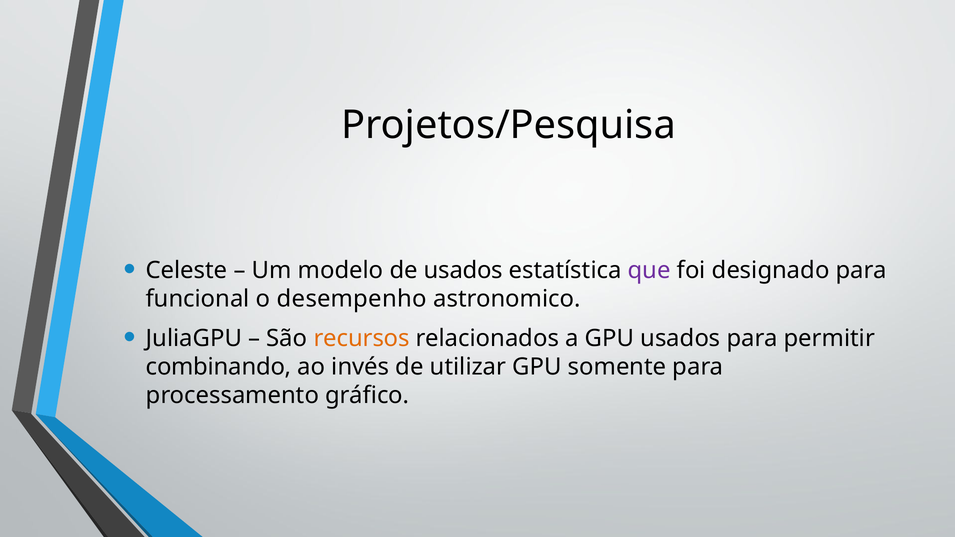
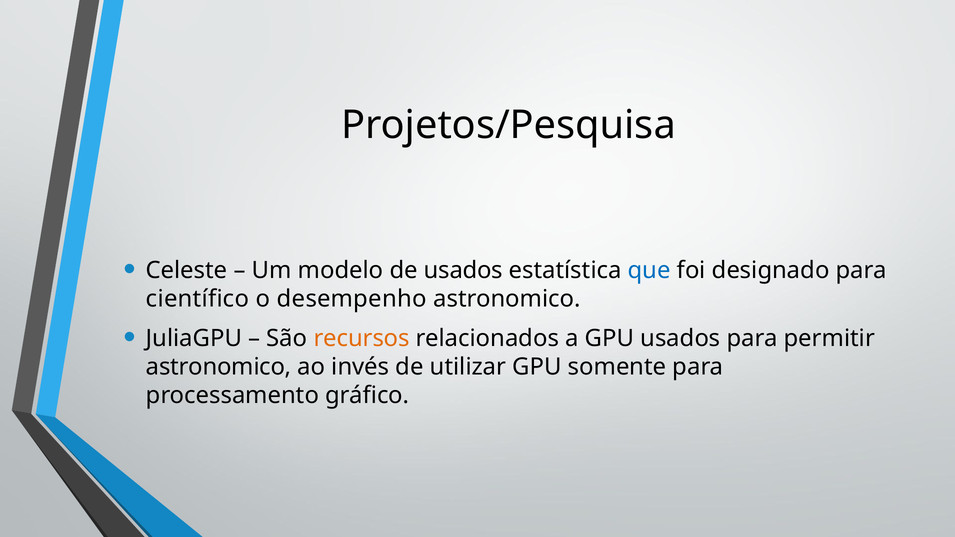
que colour: purple -> blue (649, 270)
funcional: funcional -> científico (198, 299)
combinando: combinando -> astronomico (219, 367)
